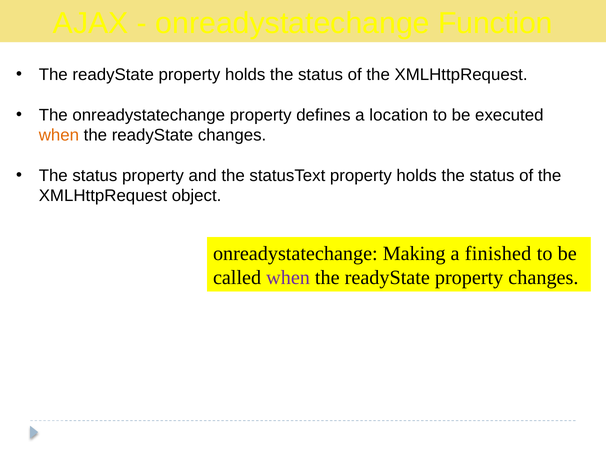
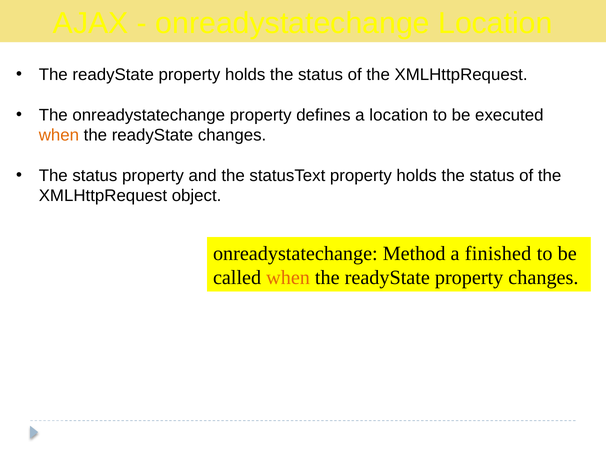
onreadystatechange Function: Function -> Location (495, 23)
Making: Making -> Method (414, 254)
when colour: purple -> orange (288, 278)
